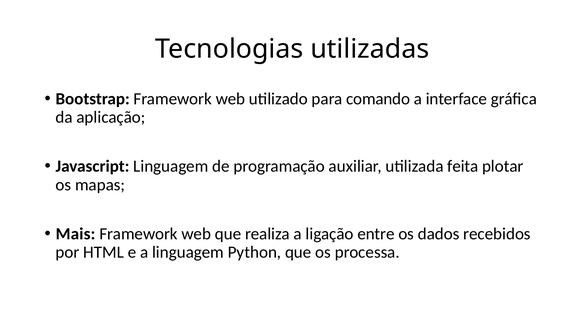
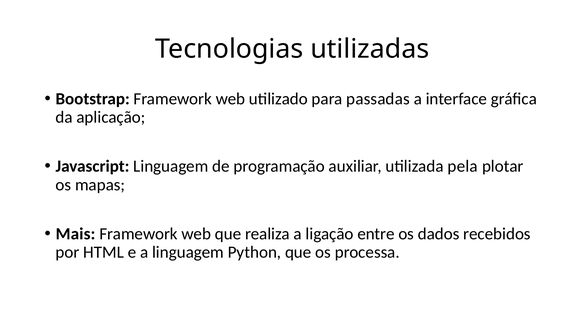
comando: comando -> passadas (378, 99)
feita: feita -> pela (463, 166)
